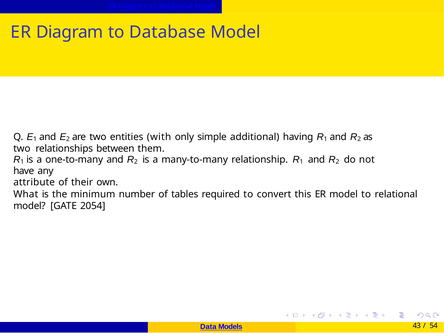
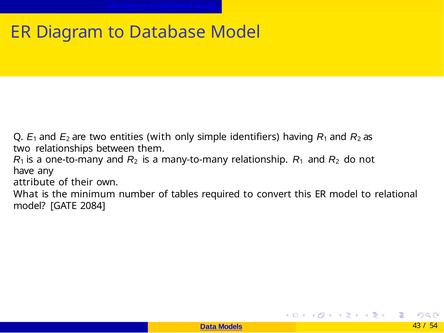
additional: additional -> identifiers (255, 137)
2054: 2054 -> 2084 (93, 206)
